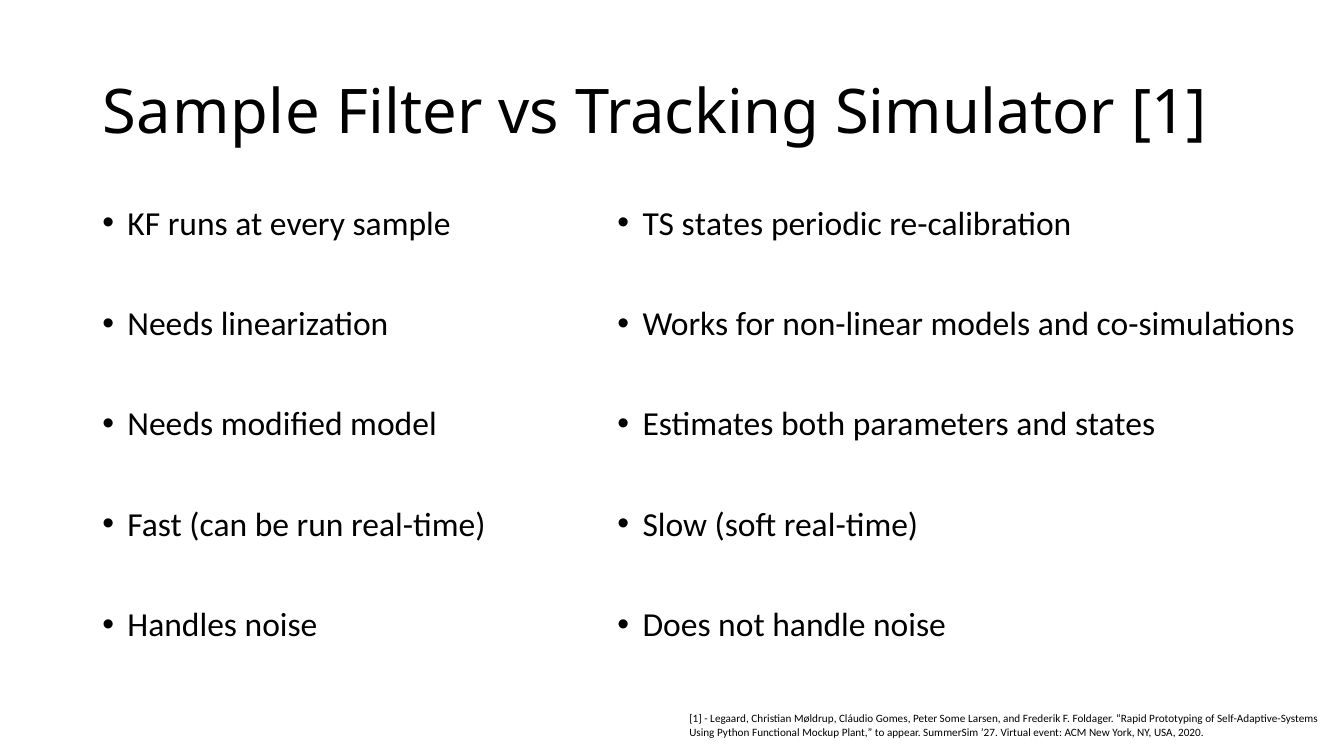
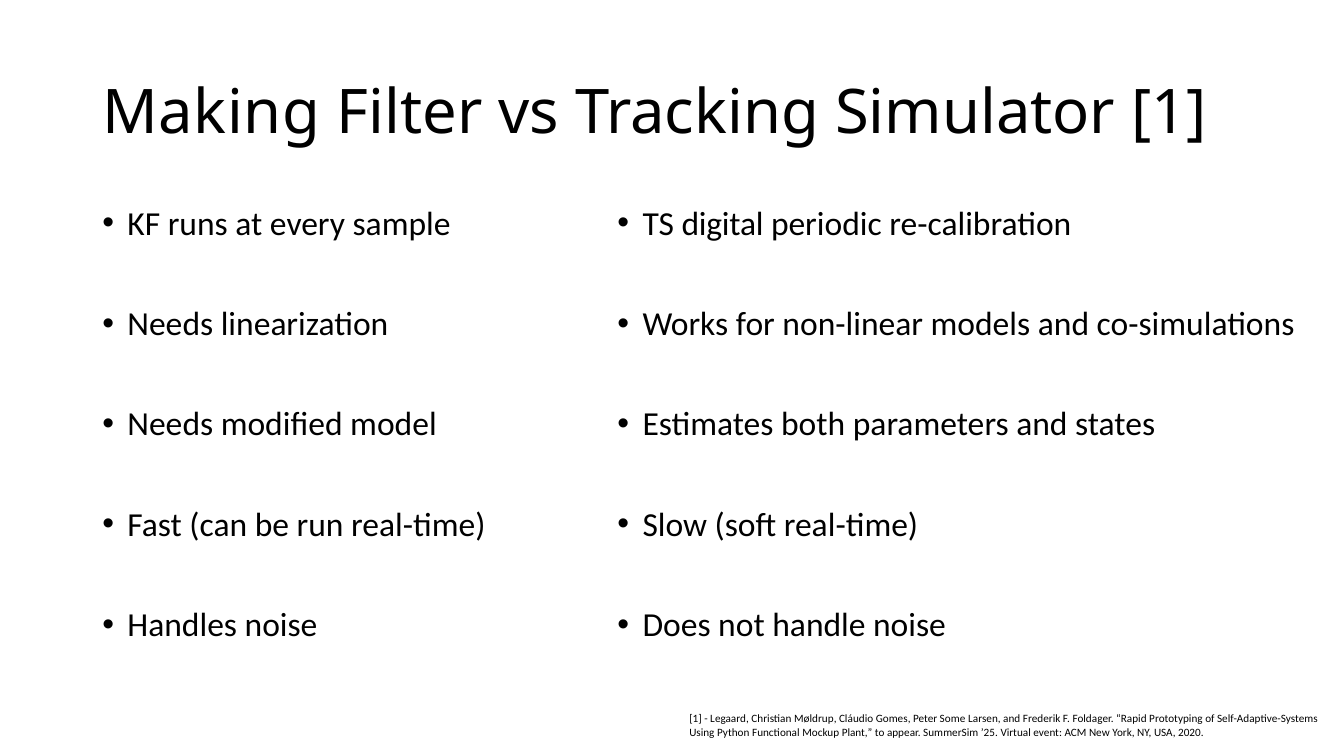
Sample: Sample -> Making (211, 113)
TS states: states -> digital (723, 224)
’27: ’27 -> ’25 (989, 732)
